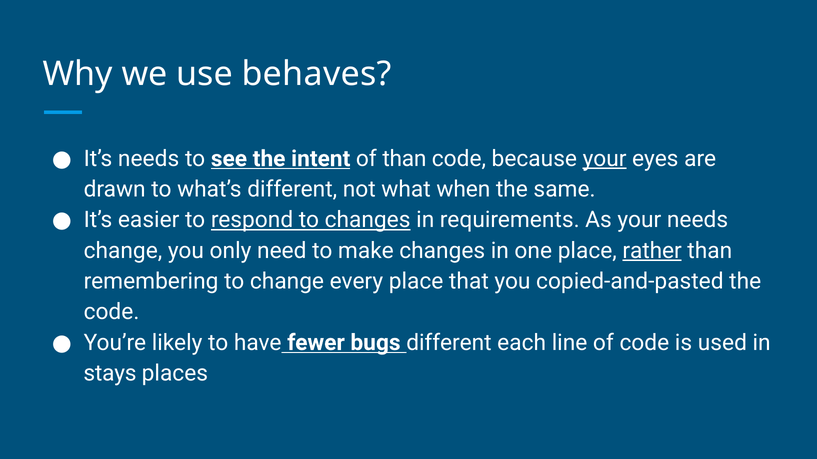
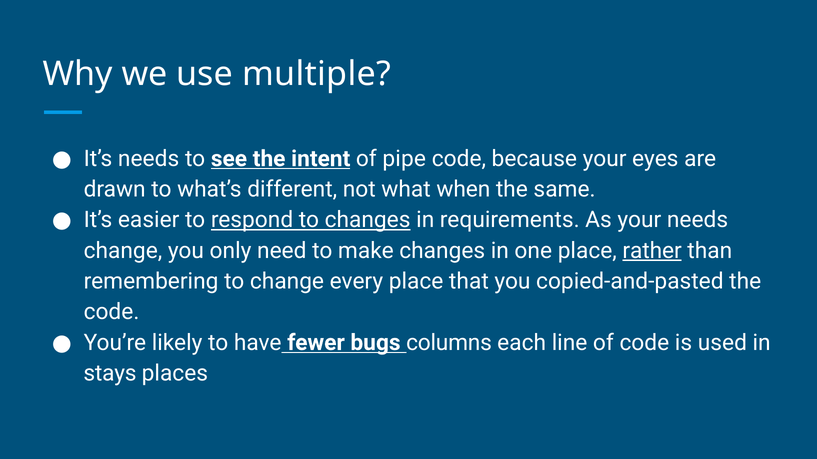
behaves: behaves -> multiple (317, 74)
of than: than -> pipe (404, 159)
your underline: present -> none (605, 159)
bugs different: different -> columns (449, 343)
